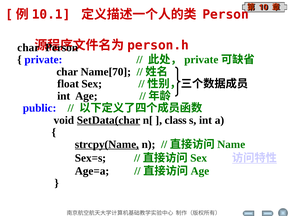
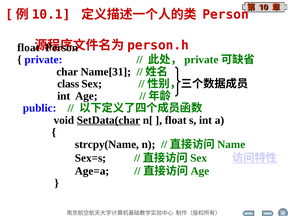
char: char -> float (28, 48)
Name[70: Name[70 -> Name[31 (106, 72)
float: float -> class (68, 84)
class: class -> float (176, 120)
strcpy(Name underline: present -> none (107, 144)
